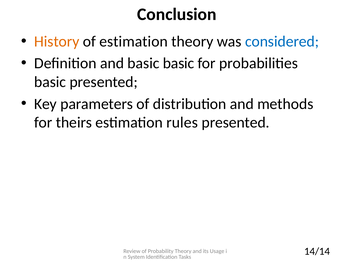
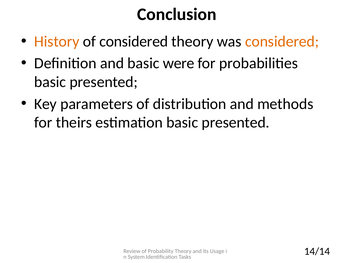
of estimation: estimation -> considered (134, 42)
considered colour: blue -> orange (282, 42)
basic basic: basic -> were (179, 63)
estimation rules: rules -> basic (182, 123)
